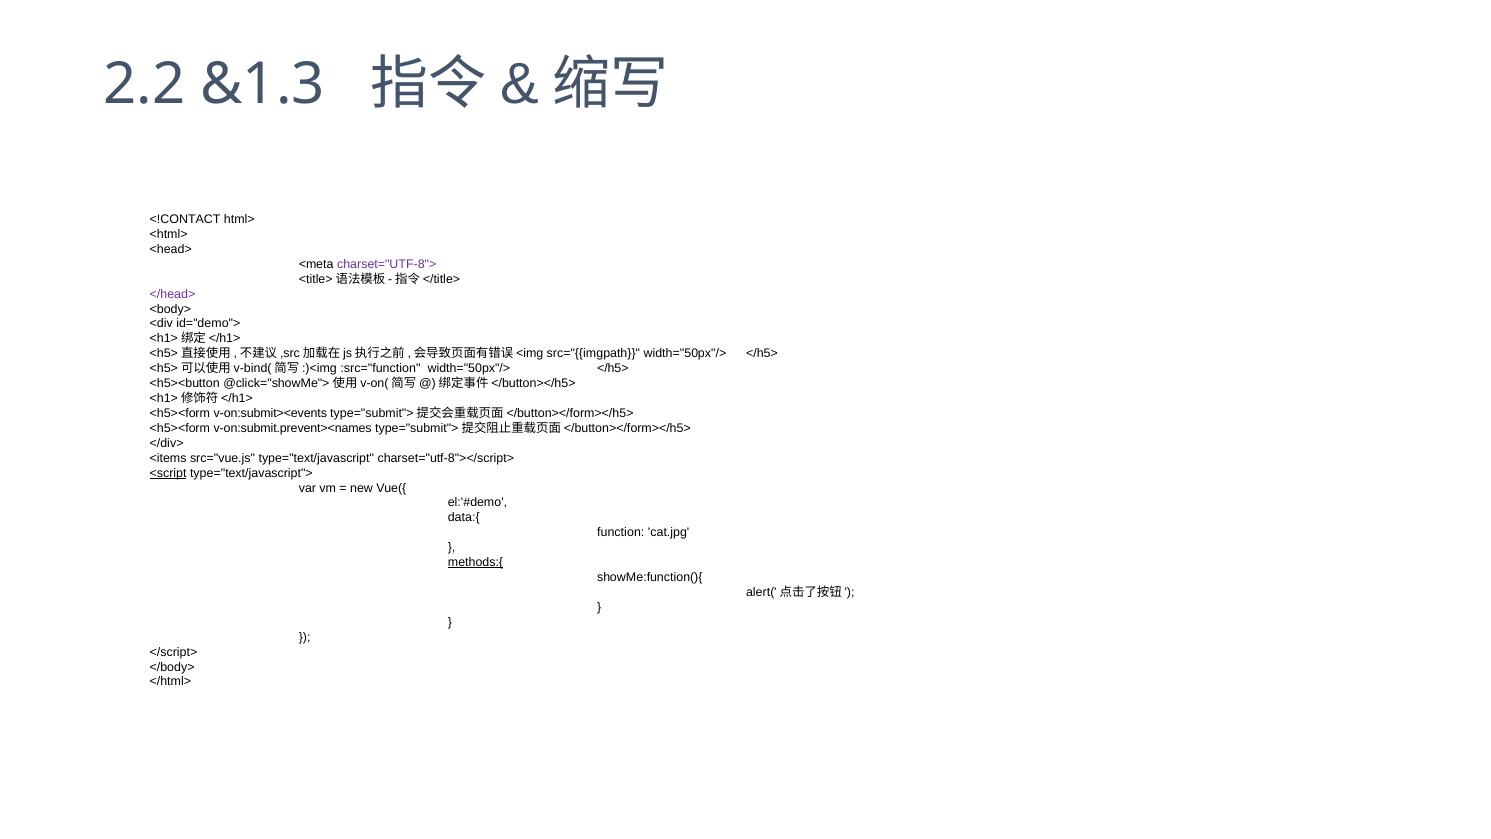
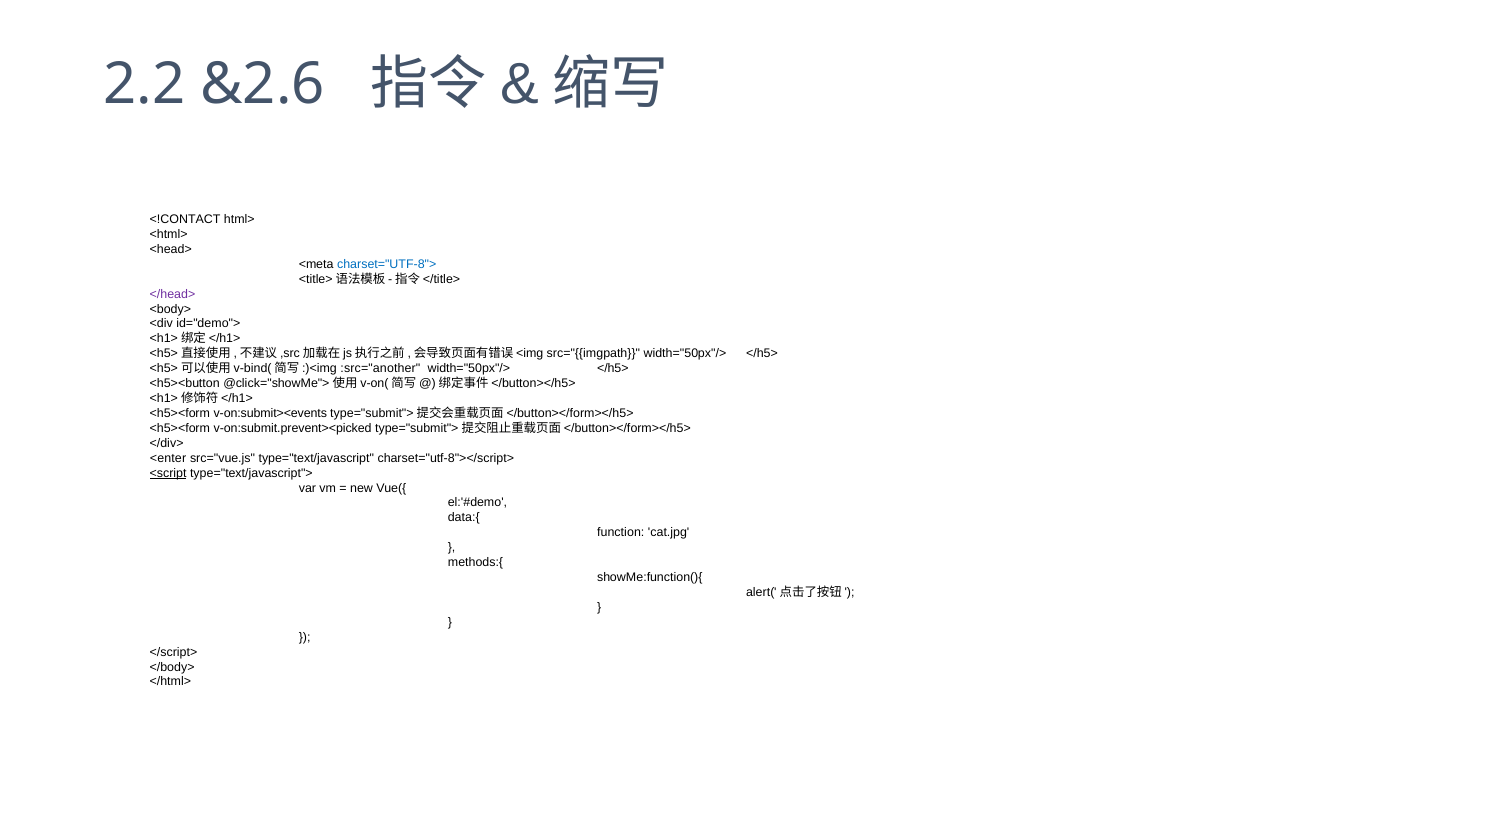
&1.3: &1.3 -> &2.6 (263, 84)
charset="UTF-8"> colour: purple -> blue (387, 264)
:src="function: :src="function -> :src="another (380, 368)
v-on:submit.prevent><names: v-on:submit.prevent><names -> v-on:submit.prevent><picked (293, 428)
<items: <items -> <enter (168, 458)
methods:{ underline: present -> none (476, 562)
